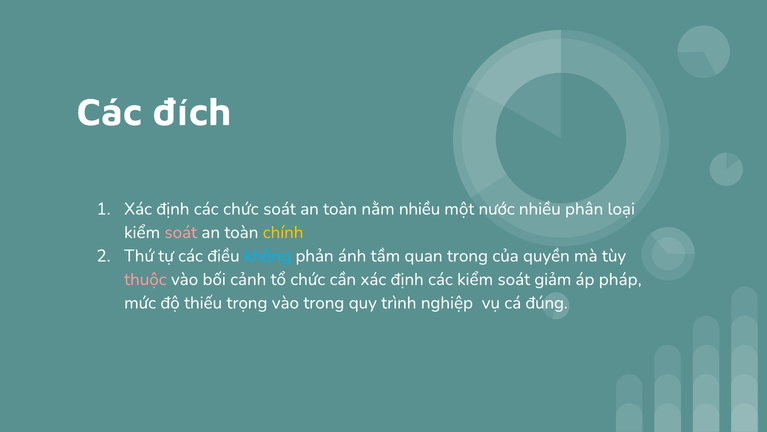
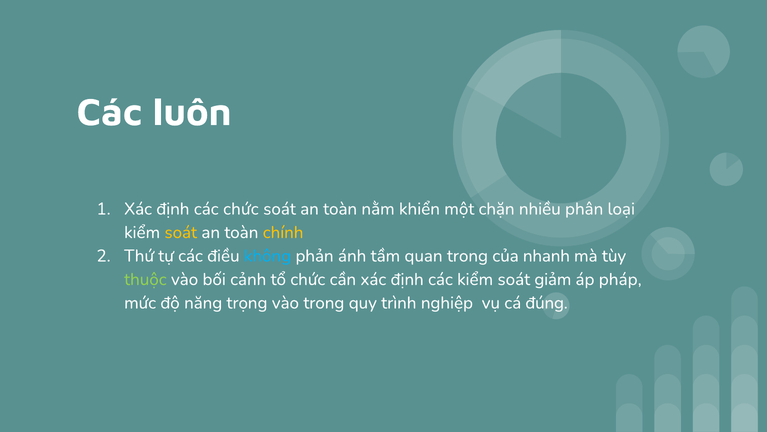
đích: đích -> luôn (192, 112)
nằm nhiều: nhiều -> khiển (419, 209)
nước: nước -> chặn (497, 209)
soát colour: pink -> yellow (181, 232)
quyền: quyền -> nhanh (546, 256)
thuộc colour: pink -> light green (145, 279)
thiếu: thiếu -> năng (203, 303)
